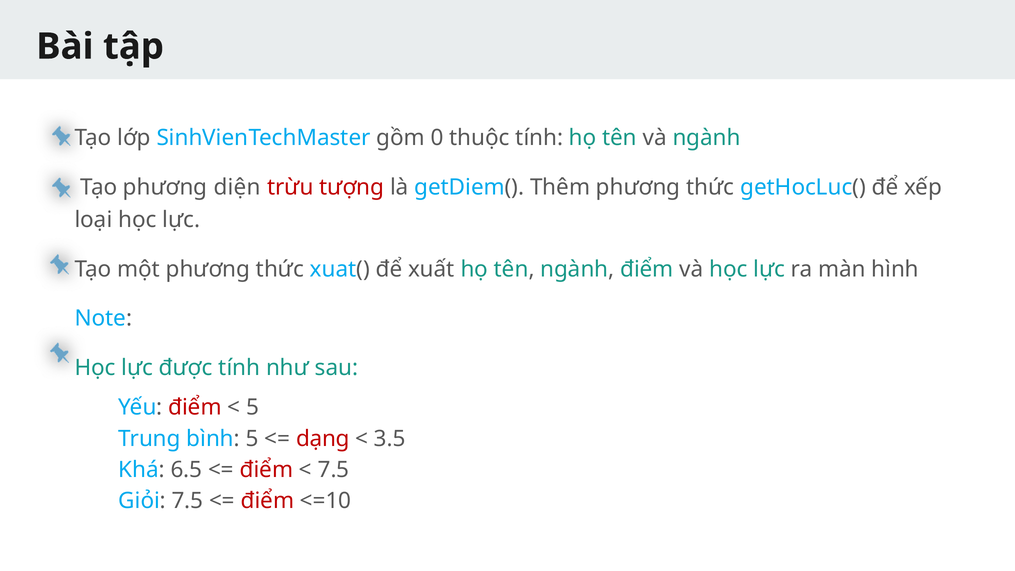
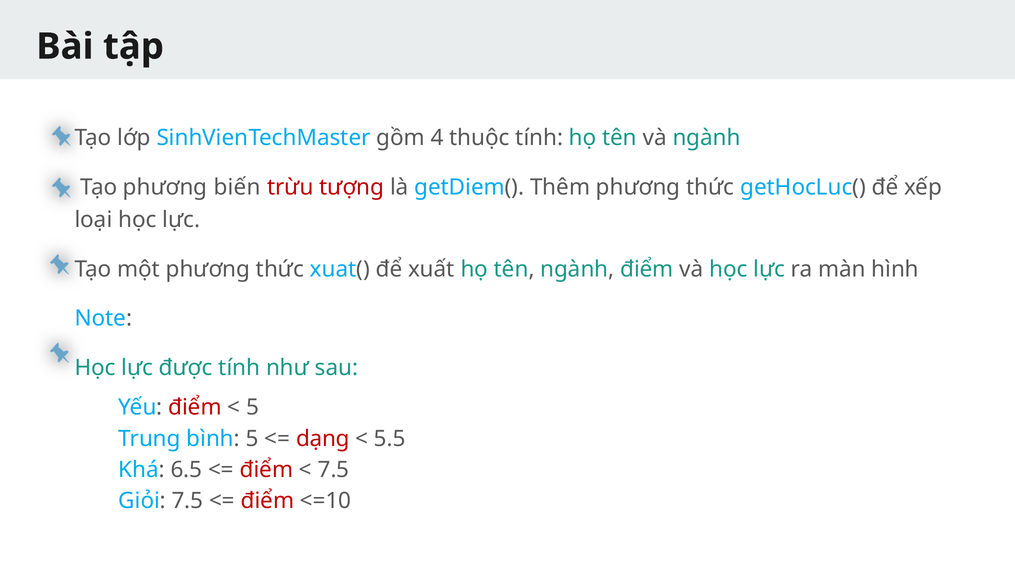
0: 0 -> 4 (437, 138)
diện: diện -> biến (237, 187)
3.5: 3.5 -> 5.5 (390, 439)
